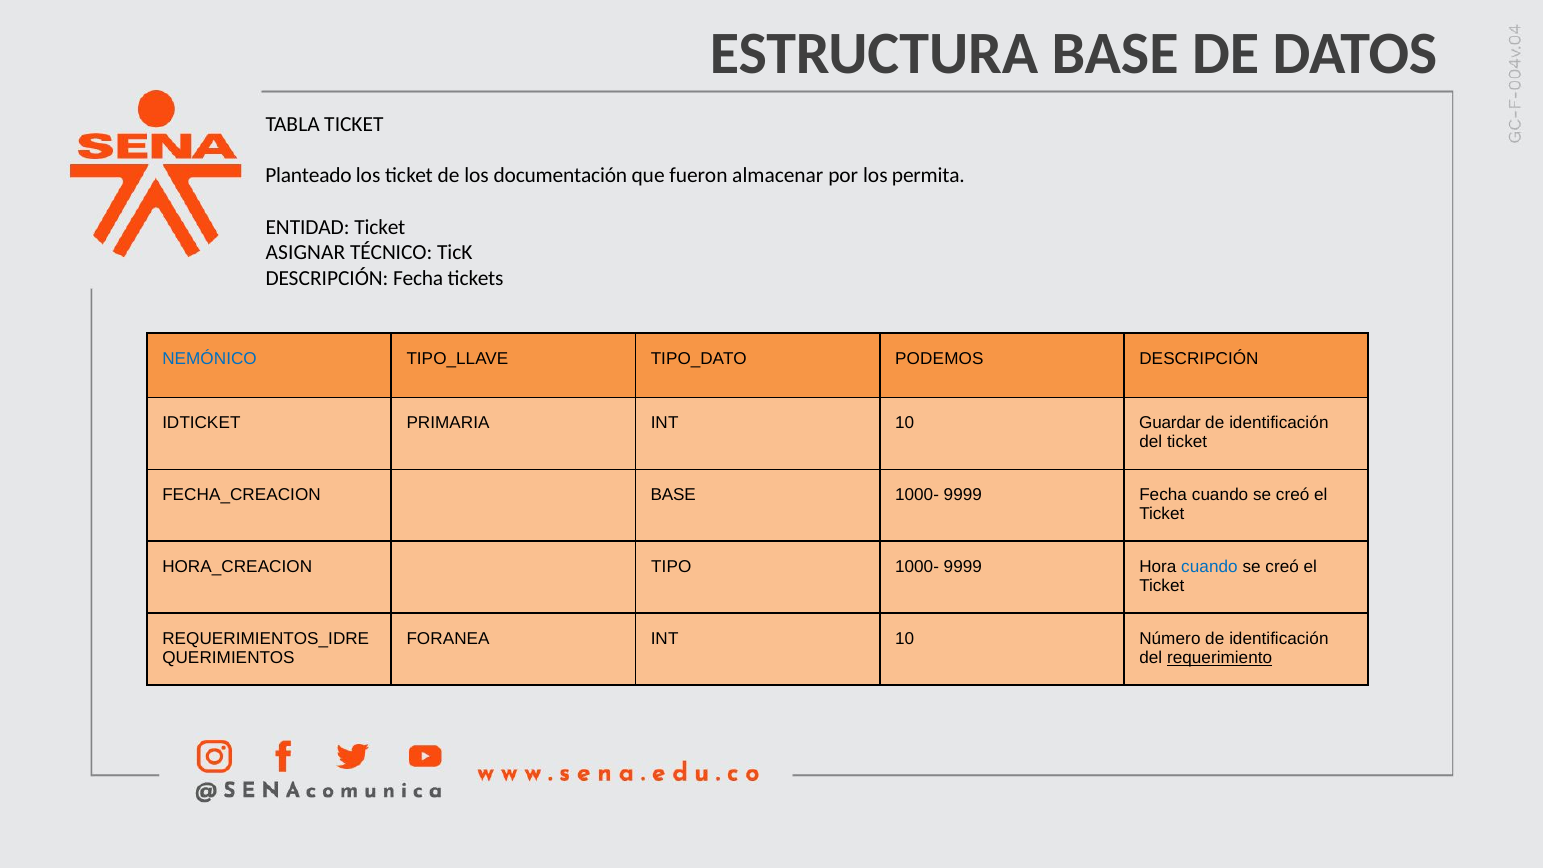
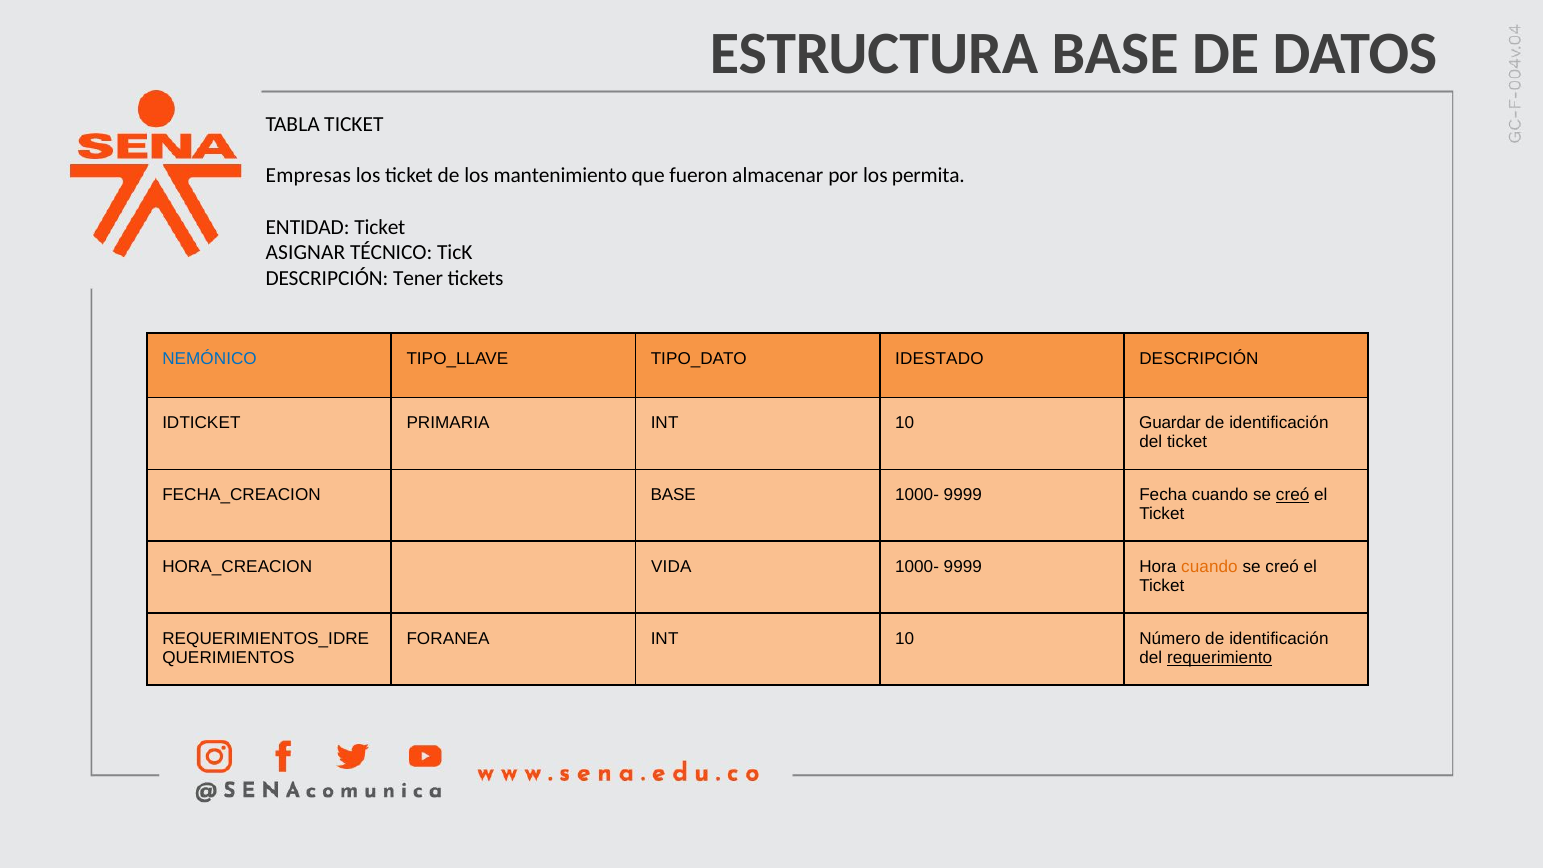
Planteado: Planteado -> Empresas (308, 176)
documentación: documentación -> mantenimiento (560, 176)
DESCRIPCIÓN Fecha: Fecha -> Tener (418, 279)
PODEMOS: PODEMOS -> IDESTADO (939, 359)
creó underline: none -> present (1293, 495)
TIPO: TIPO -> VIDA (671, 567)
cuando colour: blue -> orange (1209, 567)
